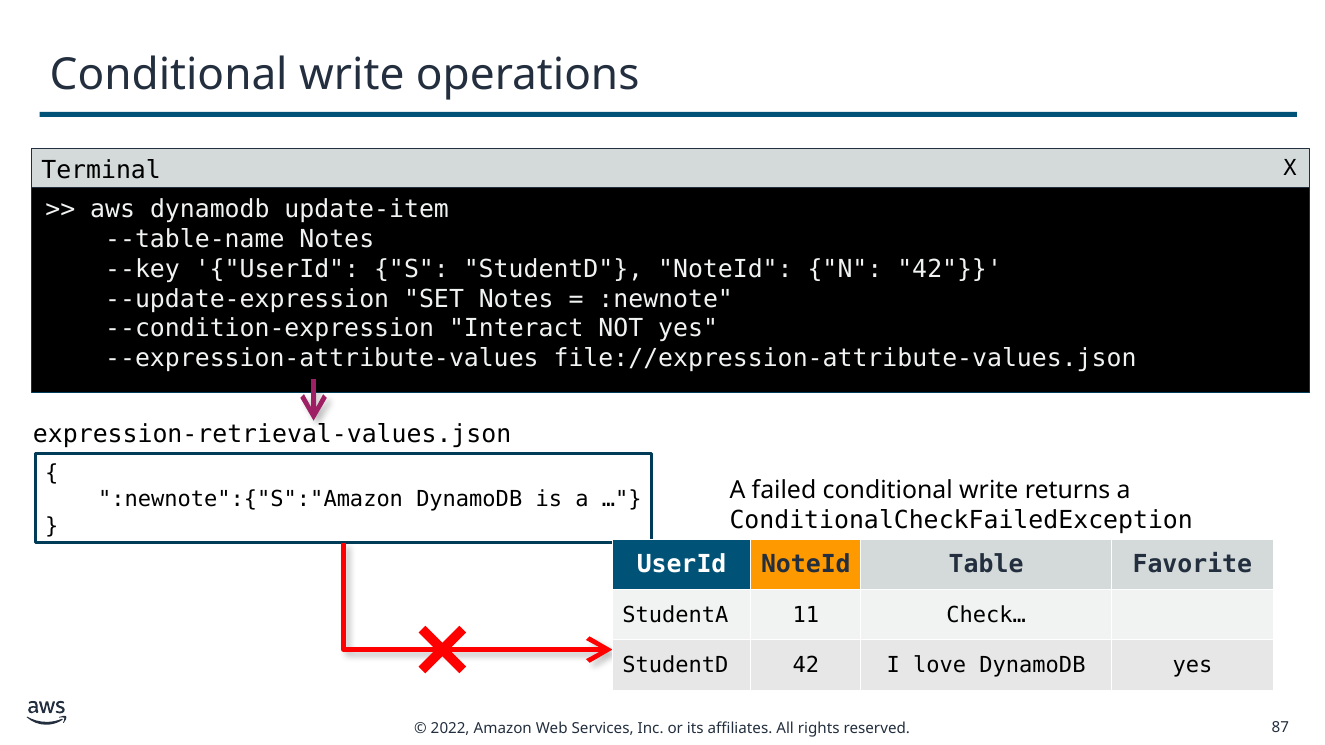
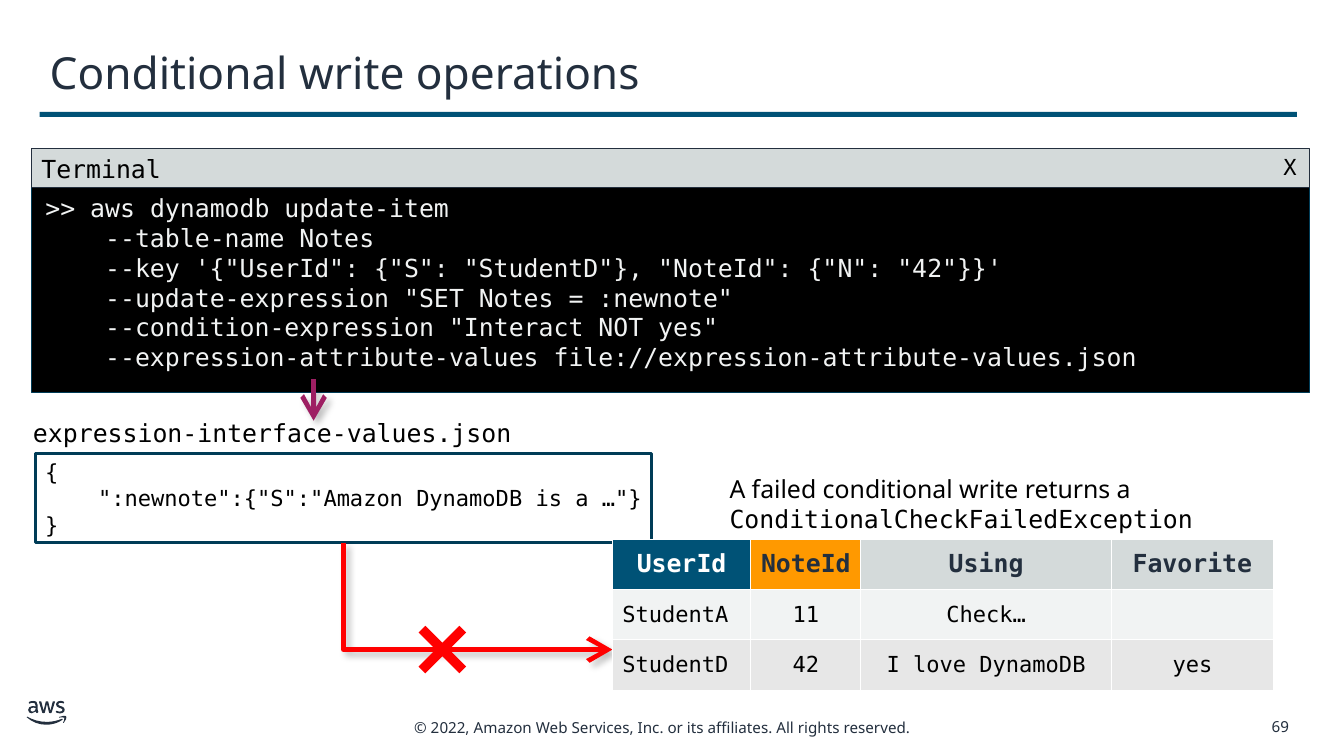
expression-retrieval-values.json: expression-retrieval-values.json -> expression-interface-values.json (272, 434)
Table: Table -> Using (986, 565)
87: 87 -> 69 (1280, 728)
